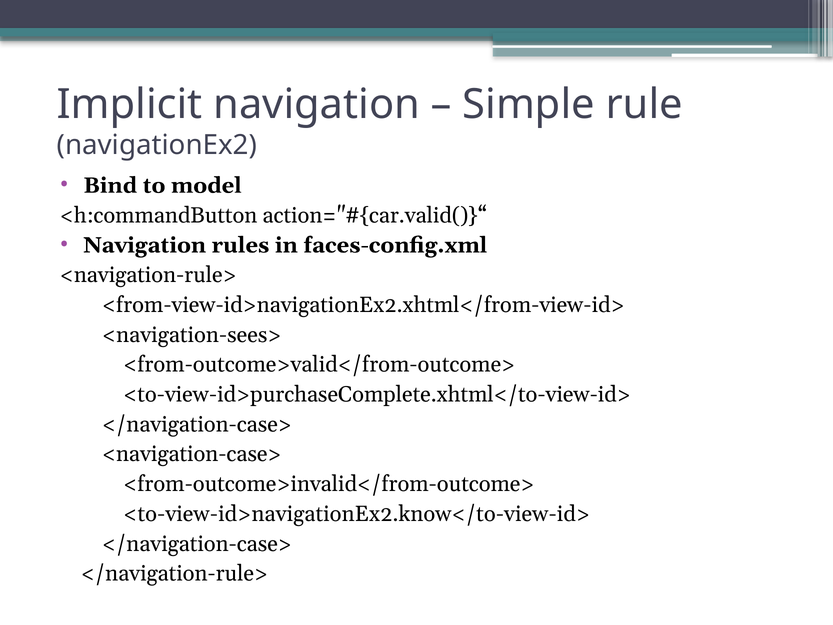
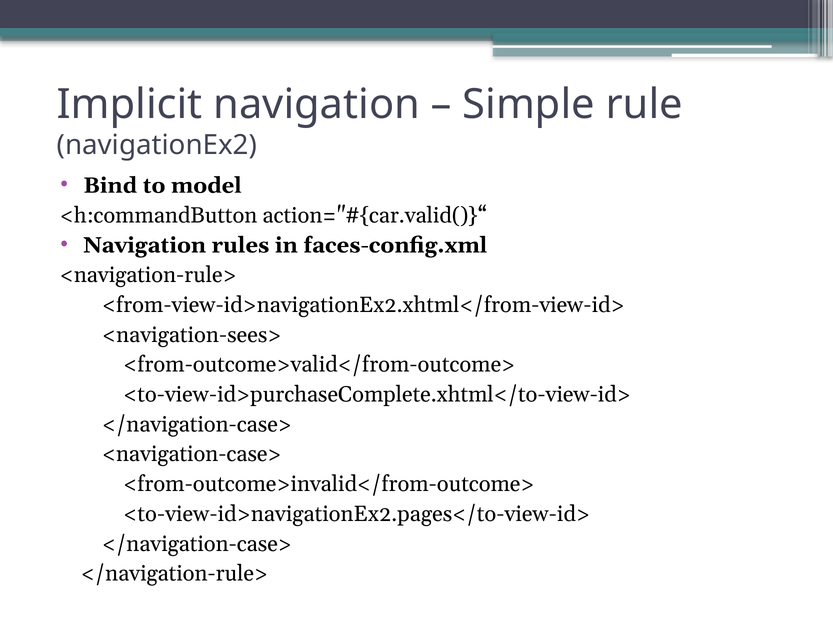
<to-view-id>navigationEx2.know</to-view-id>: <to-view-id>navigationEx2.know</to-view-id> -> <to-view-id>navigationEx2.pages</to-view-id> (357, 514)
